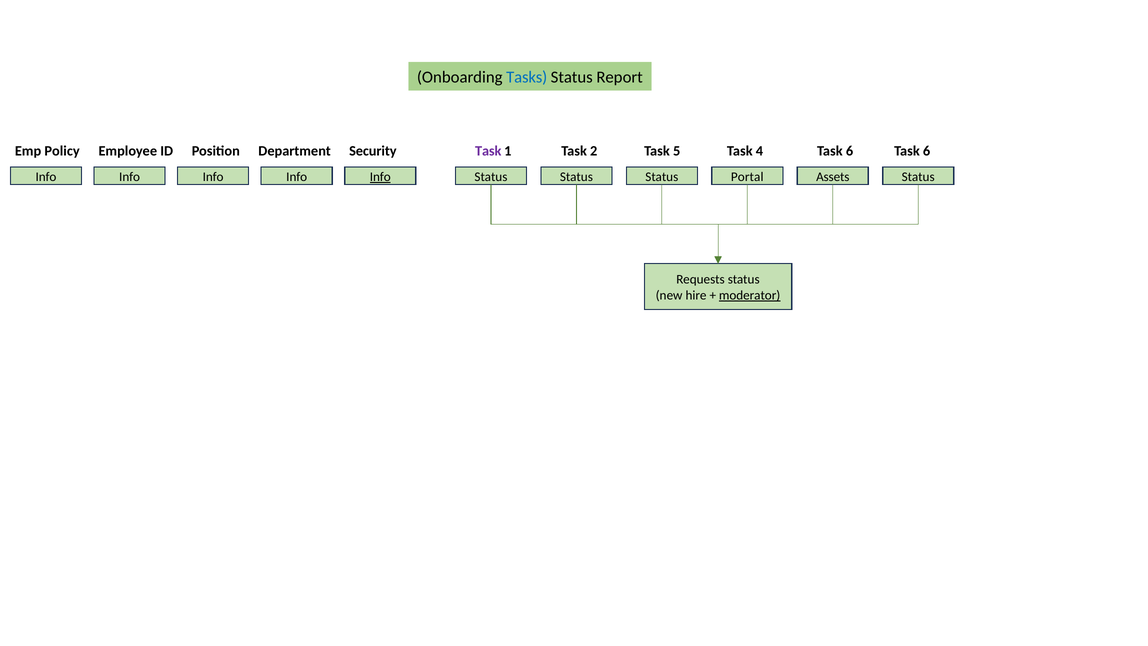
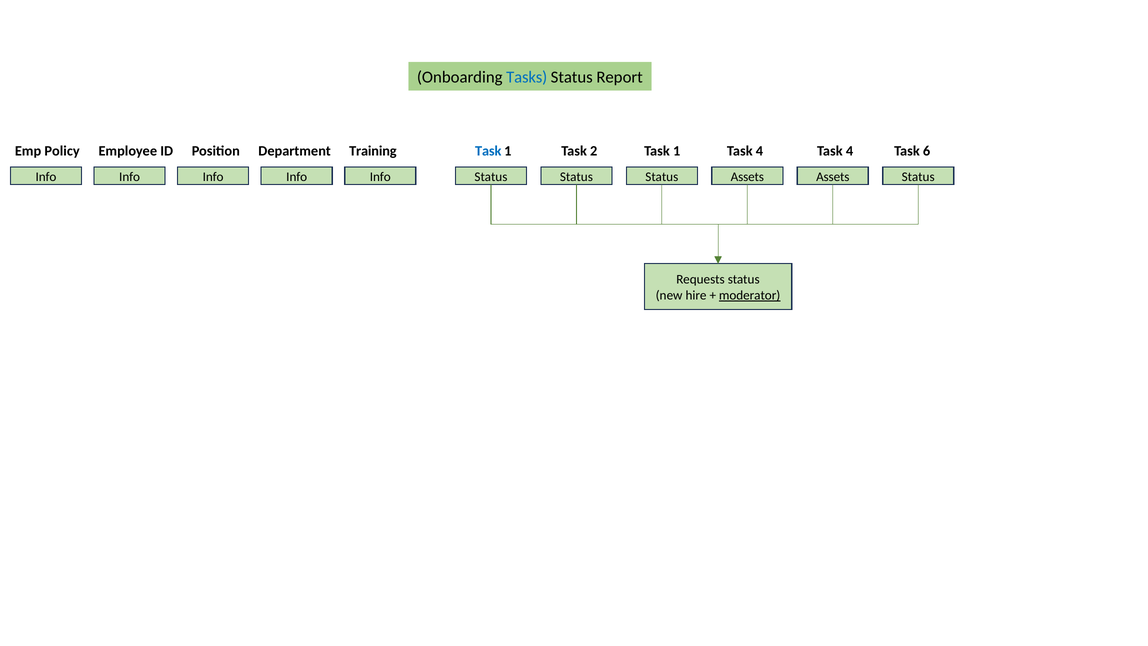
Security: Security -> Training (373, 151)
Task colour: purple -> blue (488, 151)
5: 5 -> 1 (677, 151)
6: 6 -> 4 (850, 151)
Info underline: present -> none (380, 177)
Status Portal: Portal -> Assets (747, 177)
